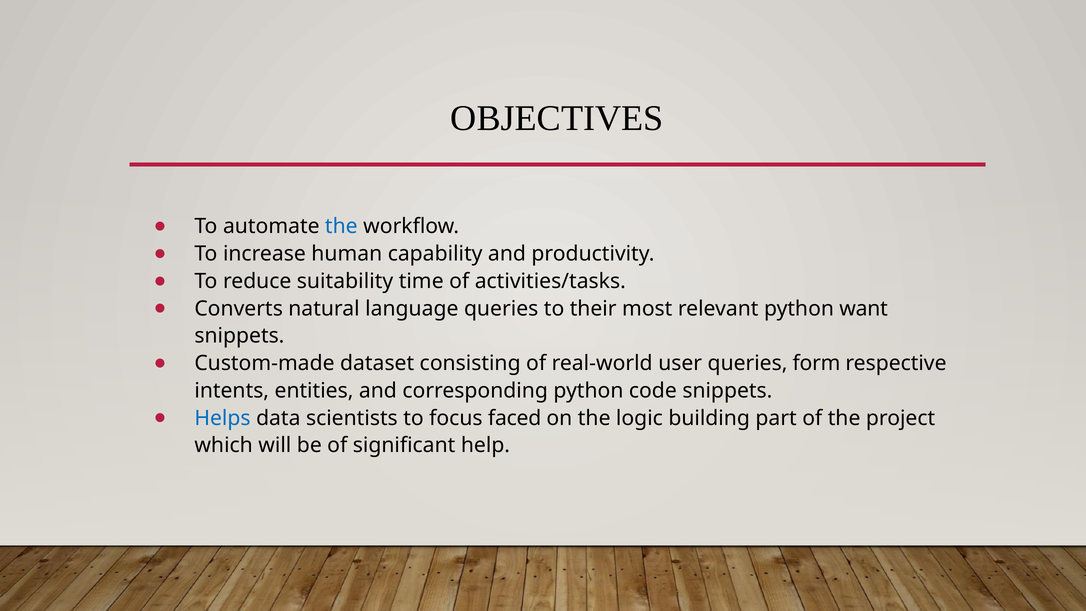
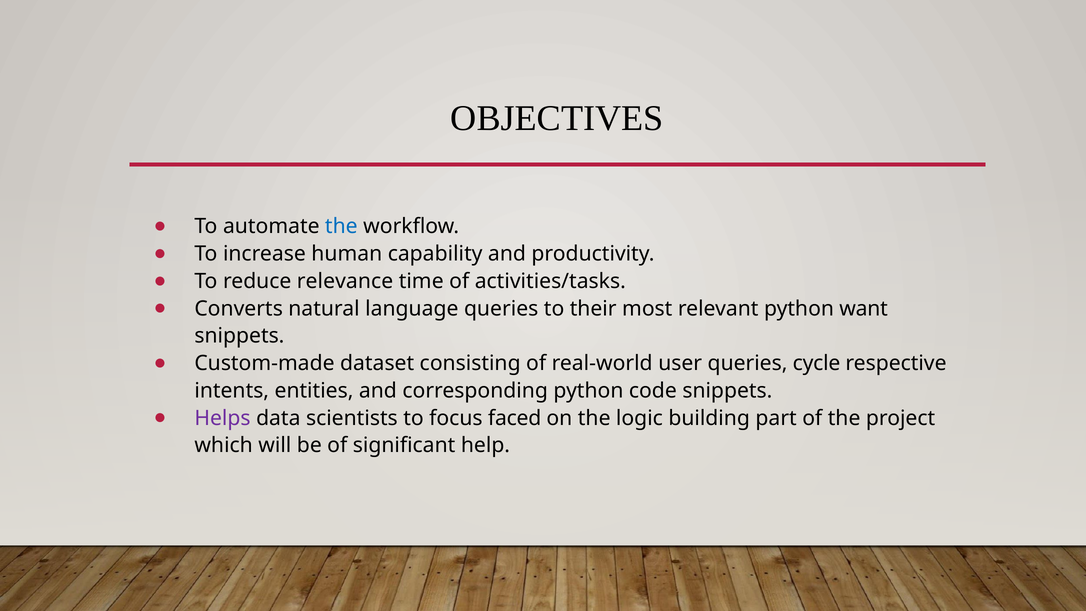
suitability: suitability -> relevance (345, 281)
form: form -> cycle (817, 363)
Helps colour: blue -> purple (222, 418)
